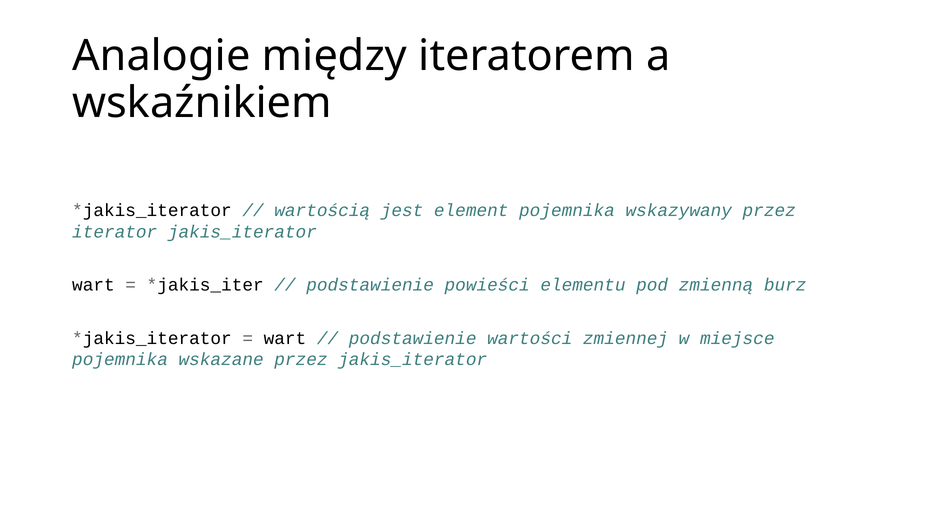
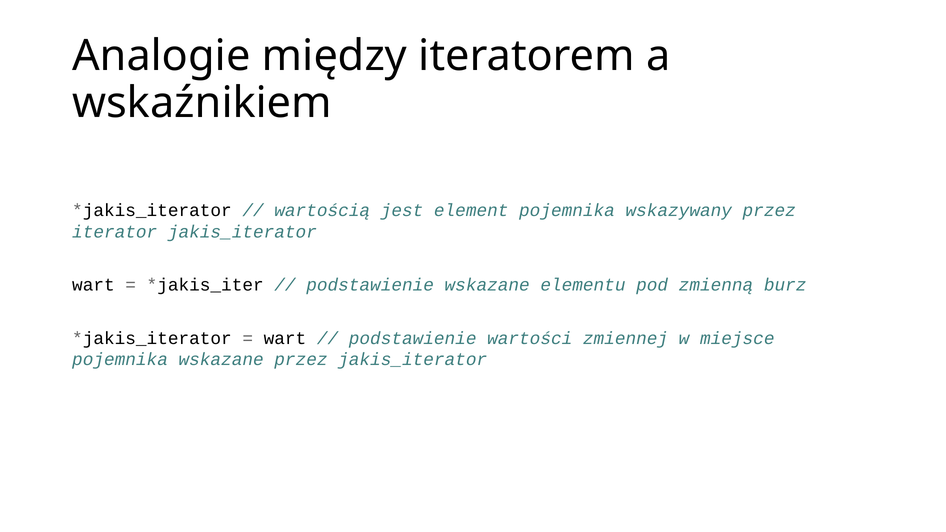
podstawienie powieści: powieści -> wskazane (487, 285)
